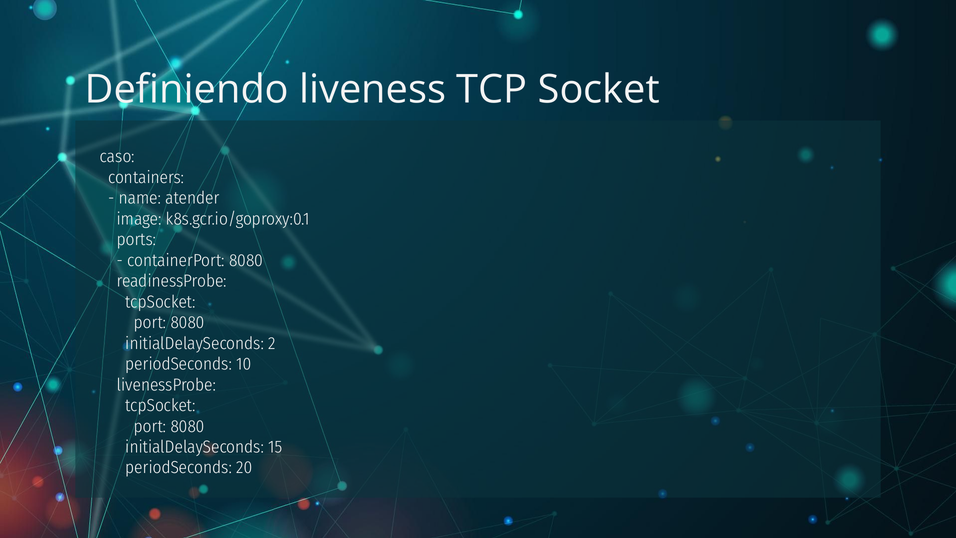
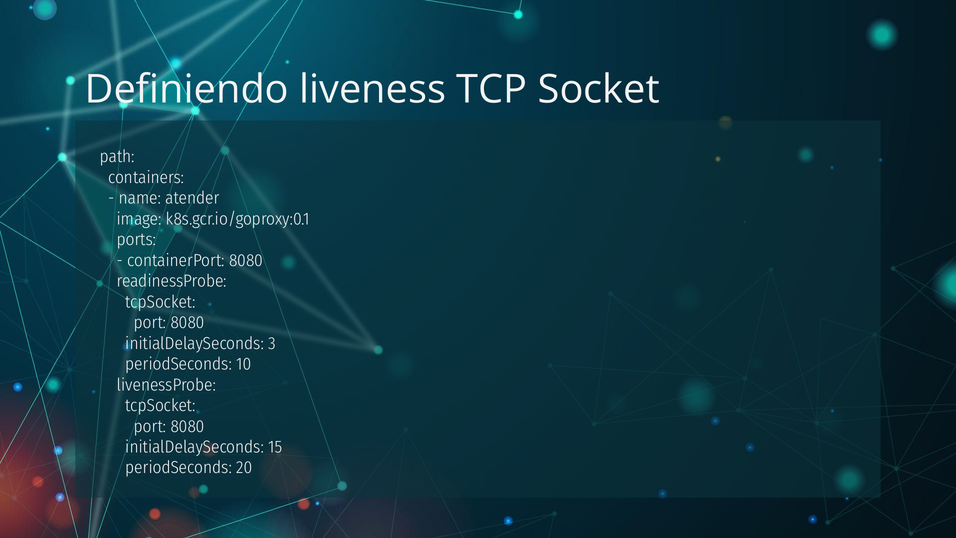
caso: caso -> path (117, 157)
2: 2 -> 3 (272, 343)
